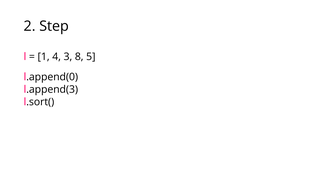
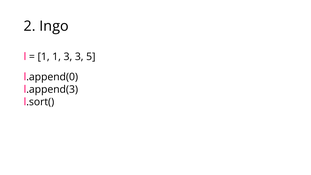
Step: Step -> Ingo (54, 26)
1 4: 4 -> 1 (57, 57)
3 8: 8 -> 3 (79, 57)
